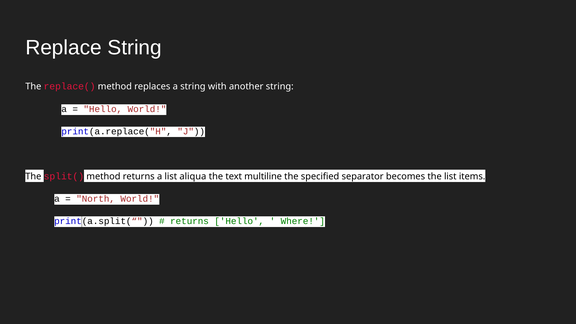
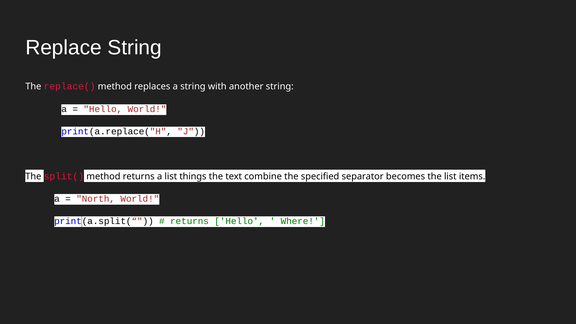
aliqua: aliqua -> things (193, 176)
multiline: multiline -> combine (263, 176)
